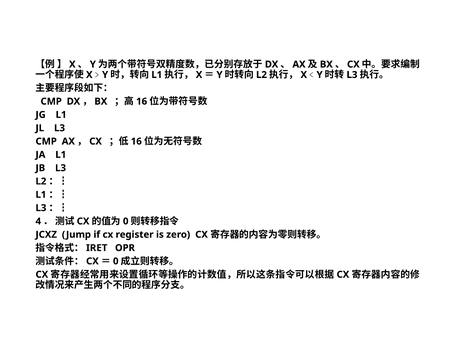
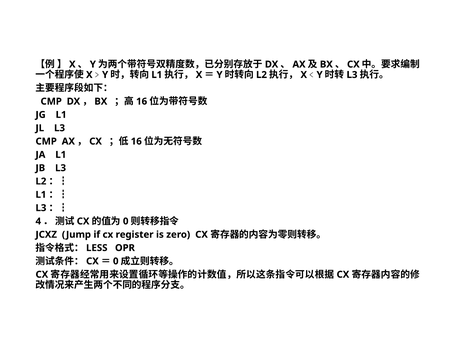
IRET: IRET -> LESS (97, 248)
